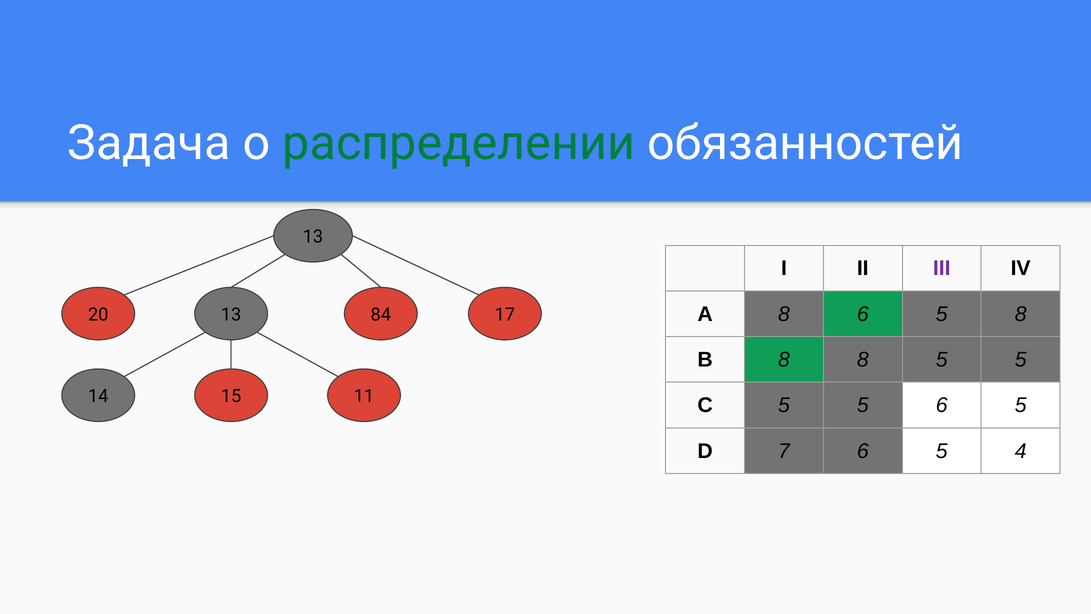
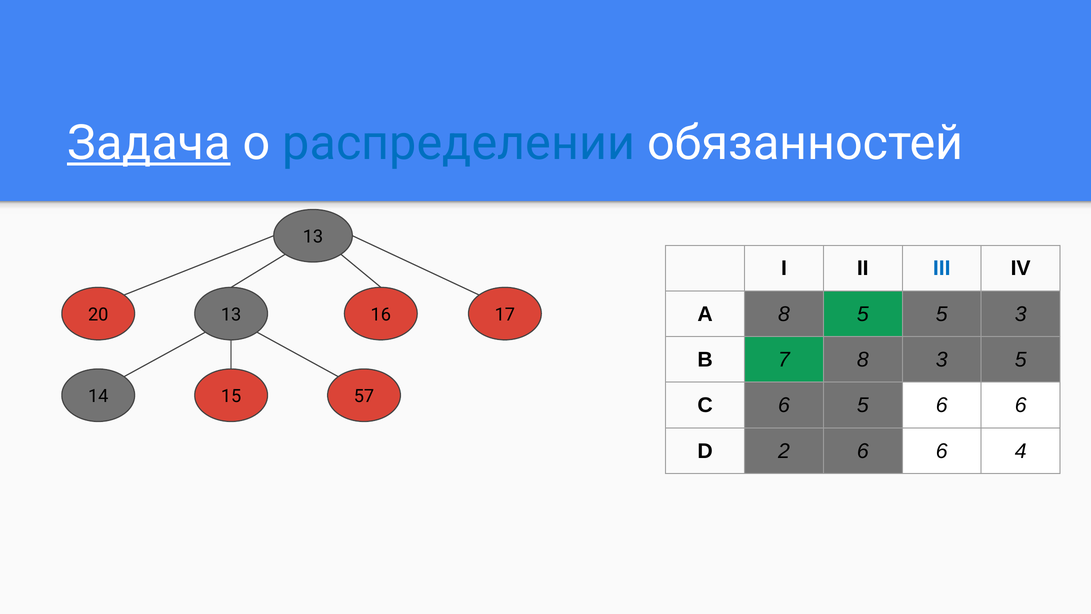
Задача underline: none -> present (149, 143)
распределении colour: green -> blue (459, 143)
III colour: purple -> blue (942, 268)
8 6: 6 -> 5 (863, 314)
5 8: 8 -> 3 (1021, 314)
84: 84 -> 16 (381, 315)
B 8: 8 -> 7 (784, 360)
8 5: 5 -> 3 (942, 360)
11: 11 -> 57 (364, 396)
C 5: 5 -> 6 (784, 405)
5 6 5: 5 -> 6 (1021, 405)
7: 7 -> 2 (784, 451)
5: 5 -> 6 (942, 451)
